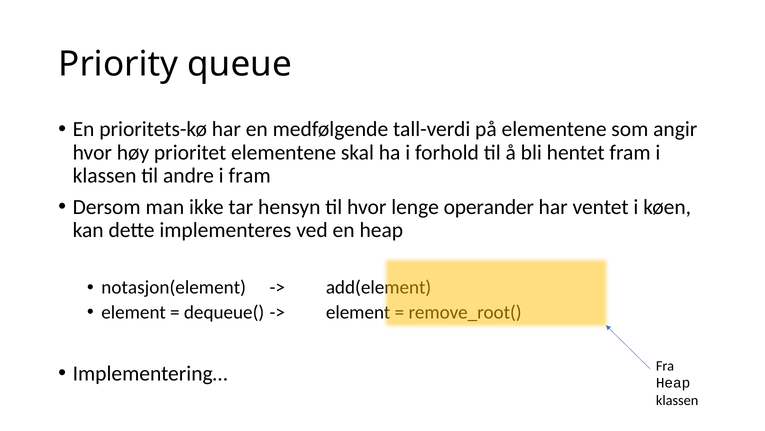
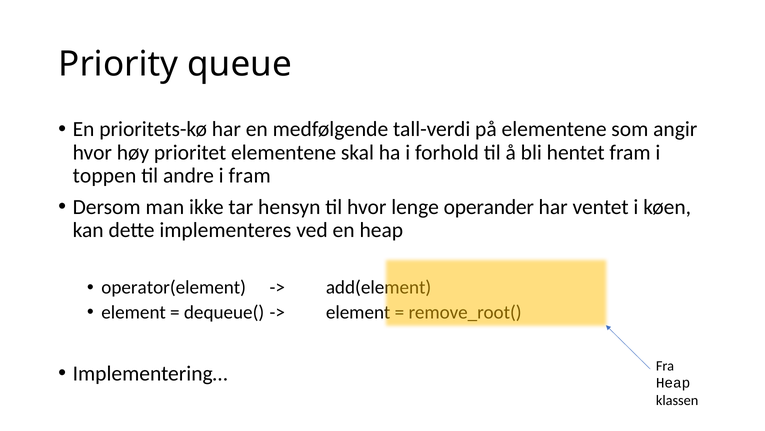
klassen: klassen -> toppen (104, 175)
notasjon(element: notasjon(element -> operator(element (174, 287)
